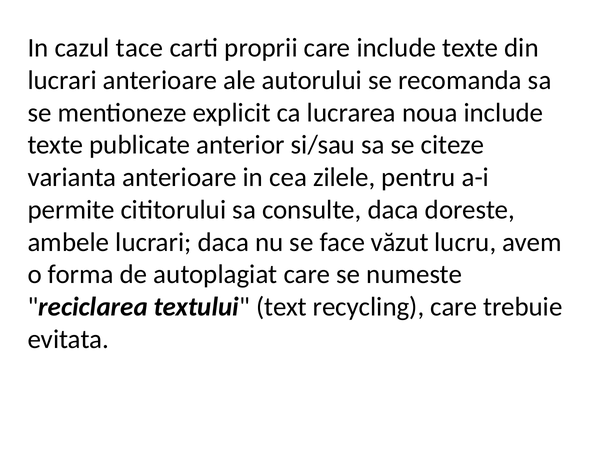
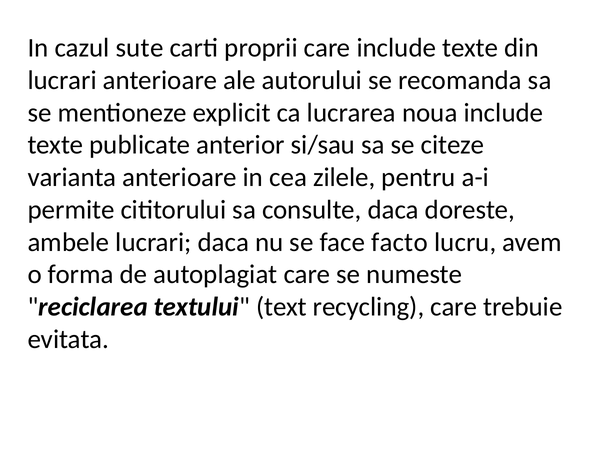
tace: tace -> sute (140, 48)
văzut: văzut -> facto (399, 242)
